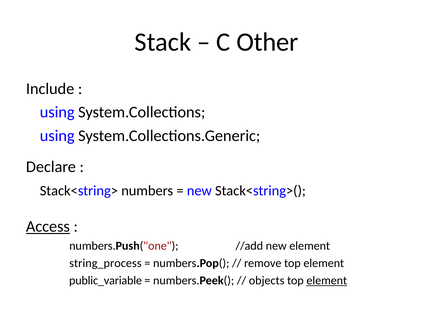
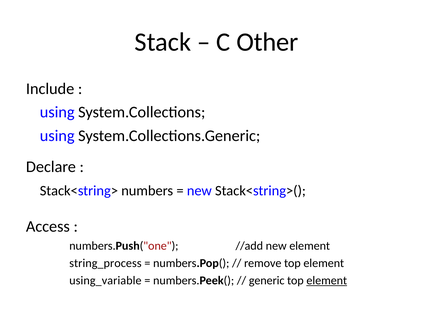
Access underline: present -> none (48, 226)
public_variable: public_variable -> using_variable (105, 280)
objects: objects -> generic (267, 280)
